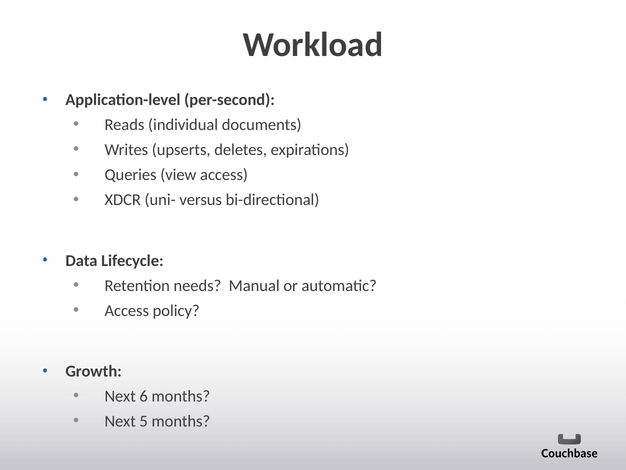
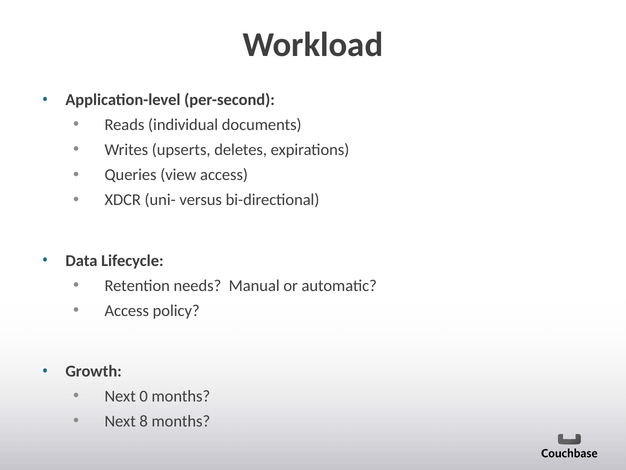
6: 6 -> 0 (144, 396)
5: 5 -> 8 (144, 421)
